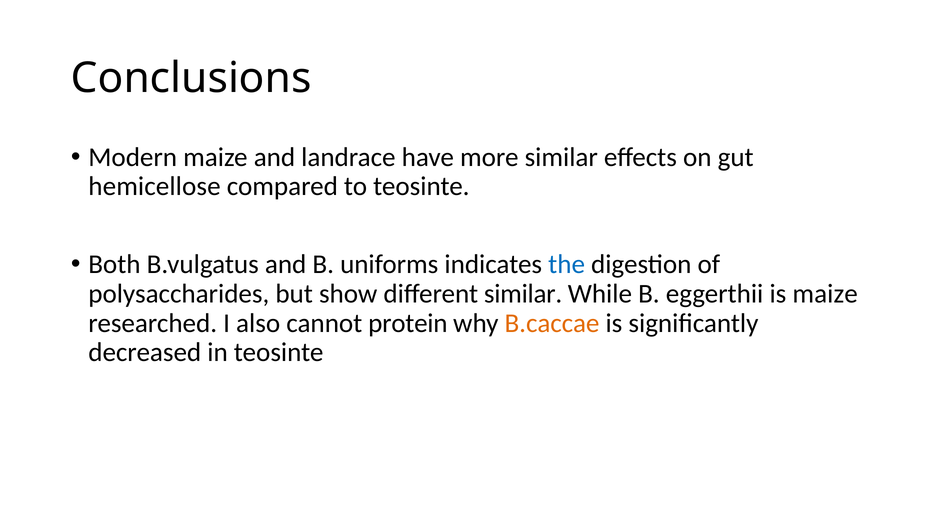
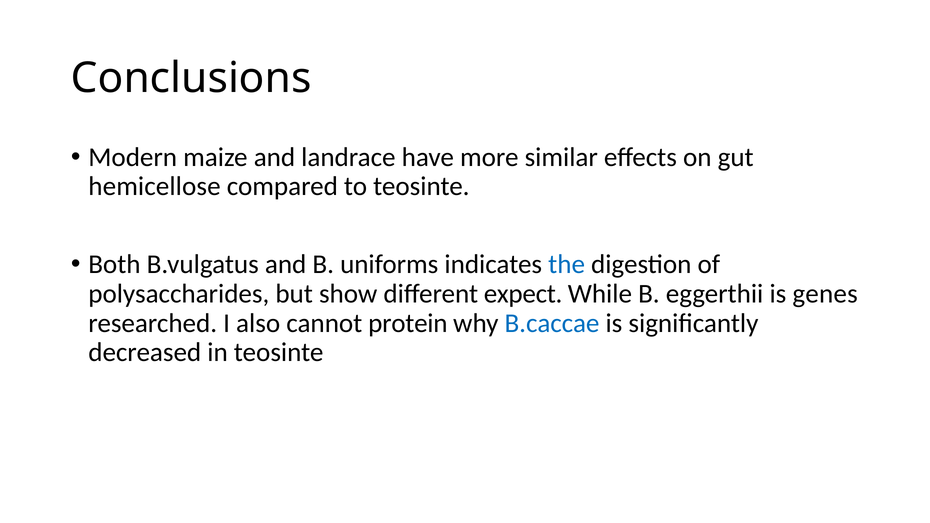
different similar: similar -> expect (523, 294)
is maize: maize -> genes (825, 294)
B.caccae colour: orange -> blue (552, 323)
